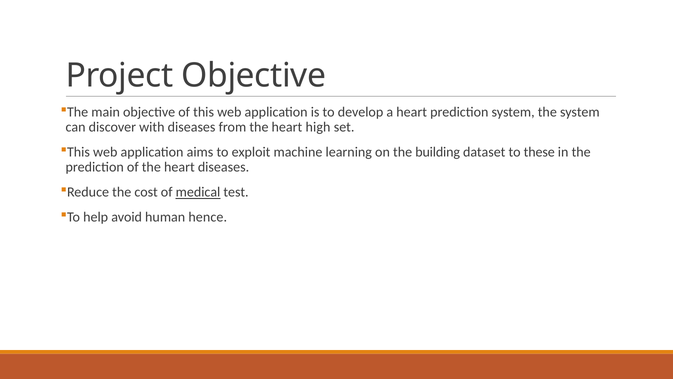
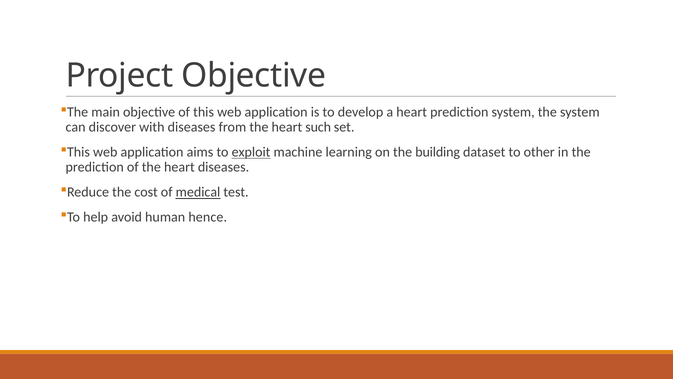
high: high -> such (318, 127)
exploit underline: none -> present (251, 152)
these: these -> other (539, 152)
